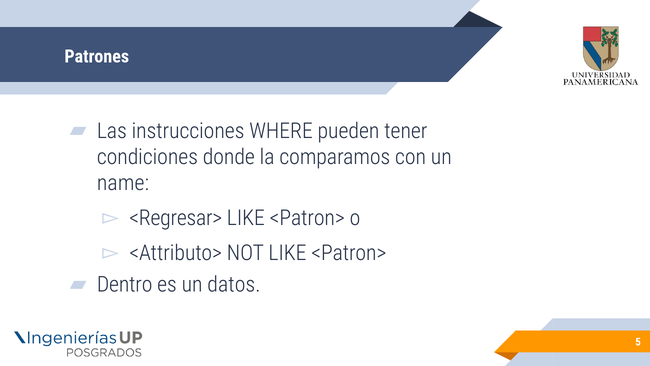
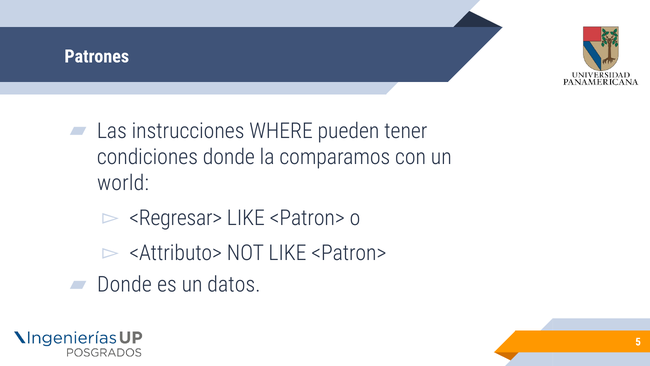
name: name -> world (123, 183)
Dentro: Dentro -> Donde (124, 284)
